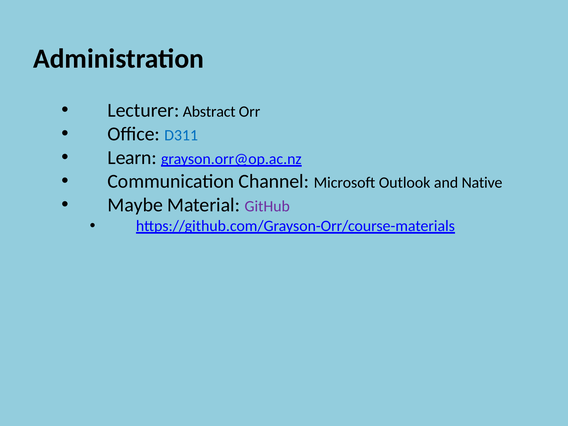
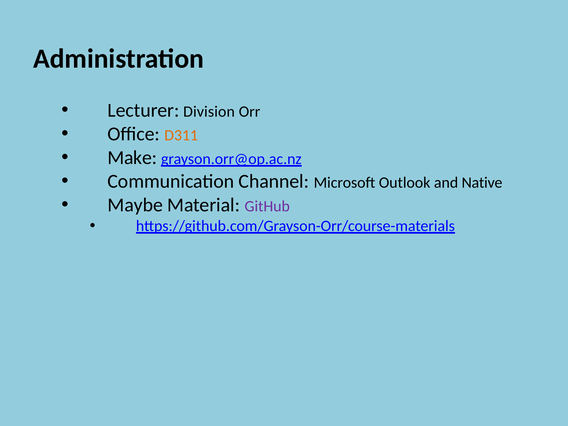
Abstract: Abstract -> Division (209, 112)
D311 colour: blue -> orange (181, 135)
Learn: Learn -> Make (132, 158)
